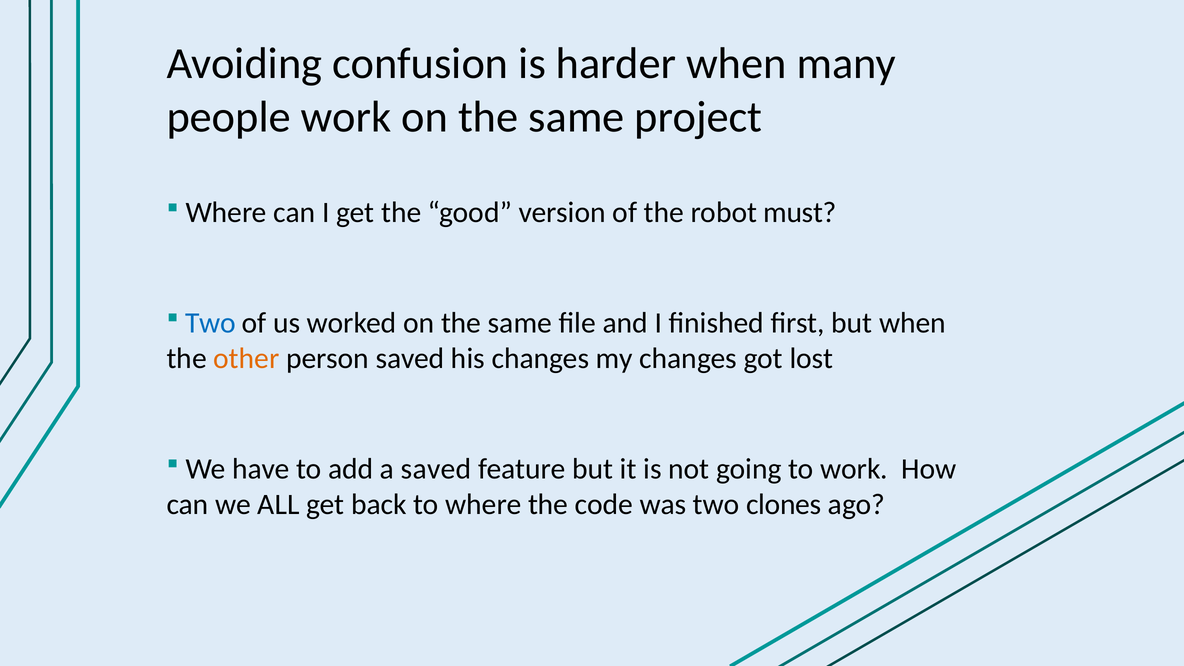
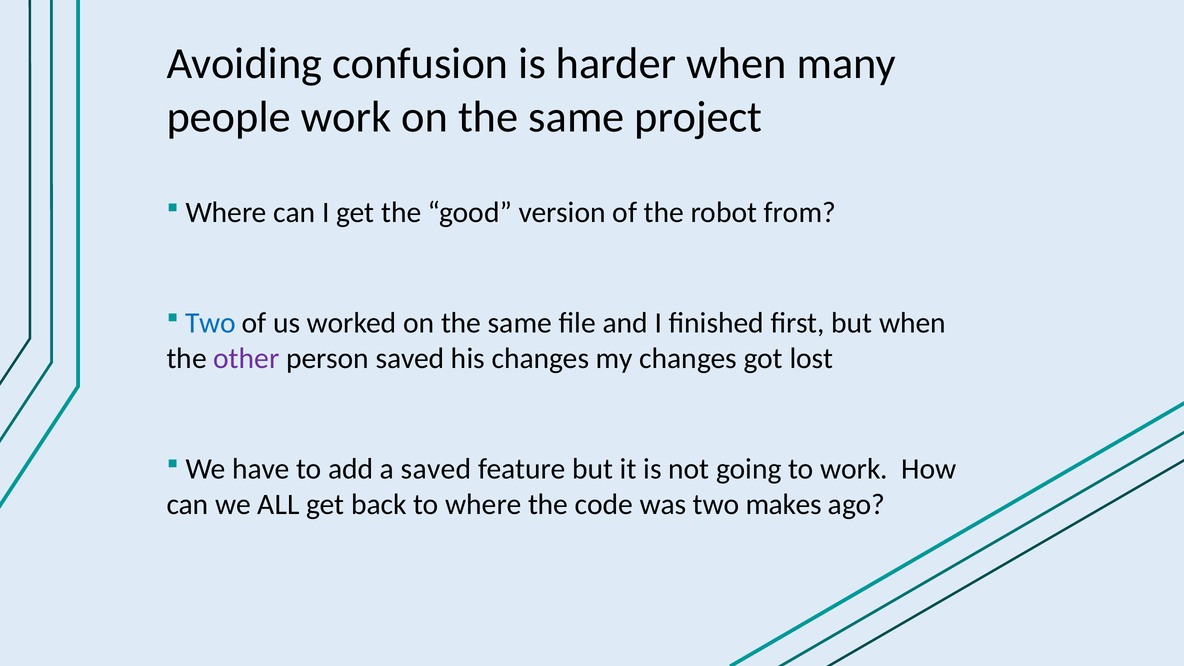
must: must -> from (800, 213)
other colour: orange -> purple (246, 359)
clones: clones -> makes (784, 505)
